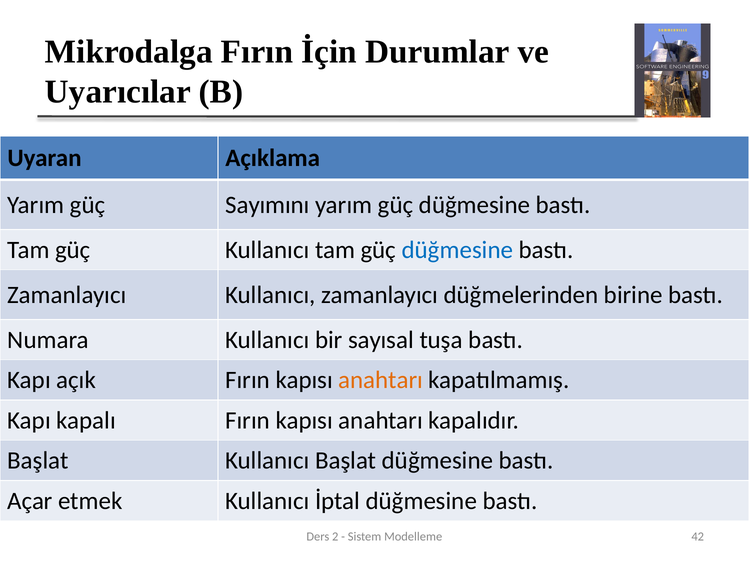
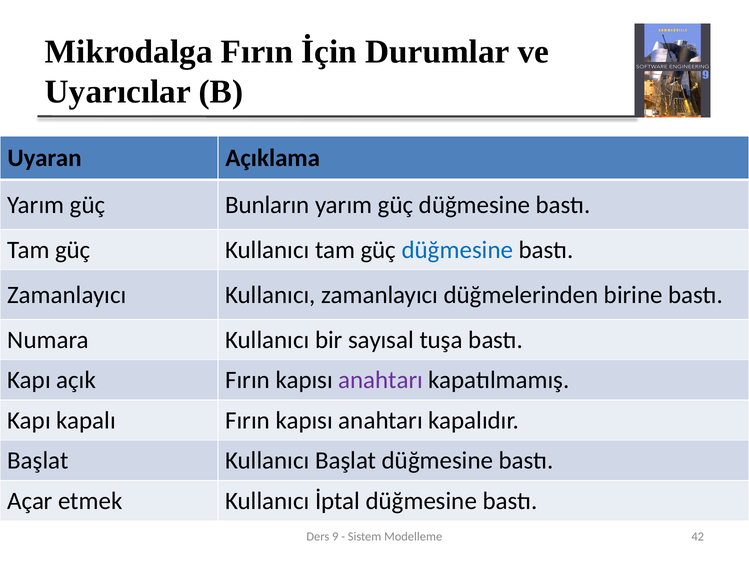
Sayımını: Sayımını -> Bunların (267, 205)
anahtarı colour: orange -> purple (381, 380)
2: 2 -> 9 (335, 536)
